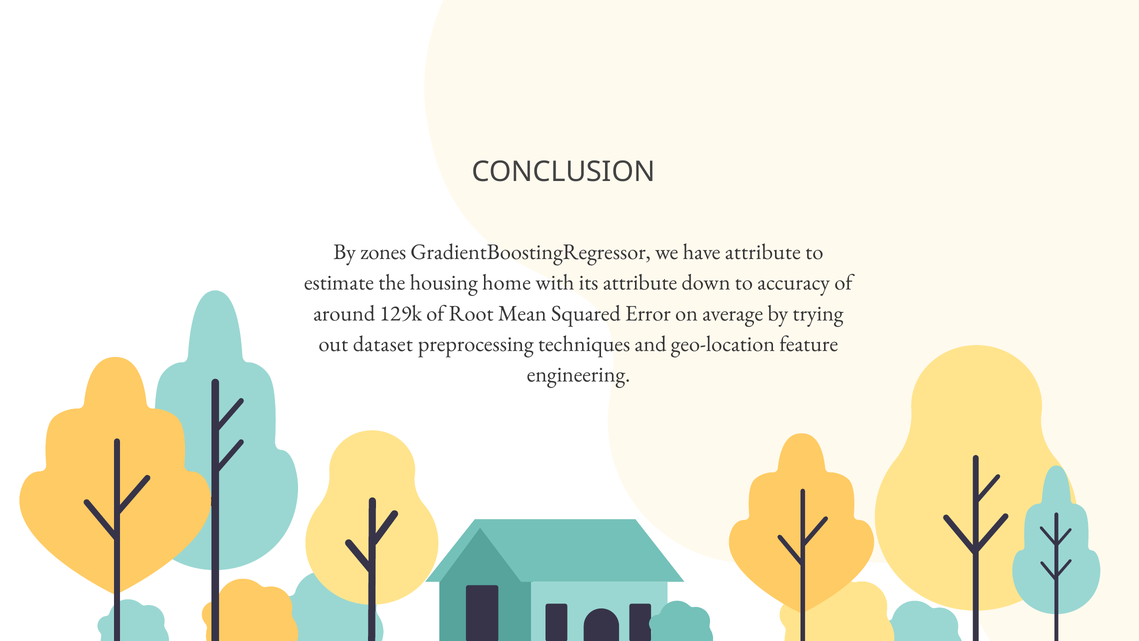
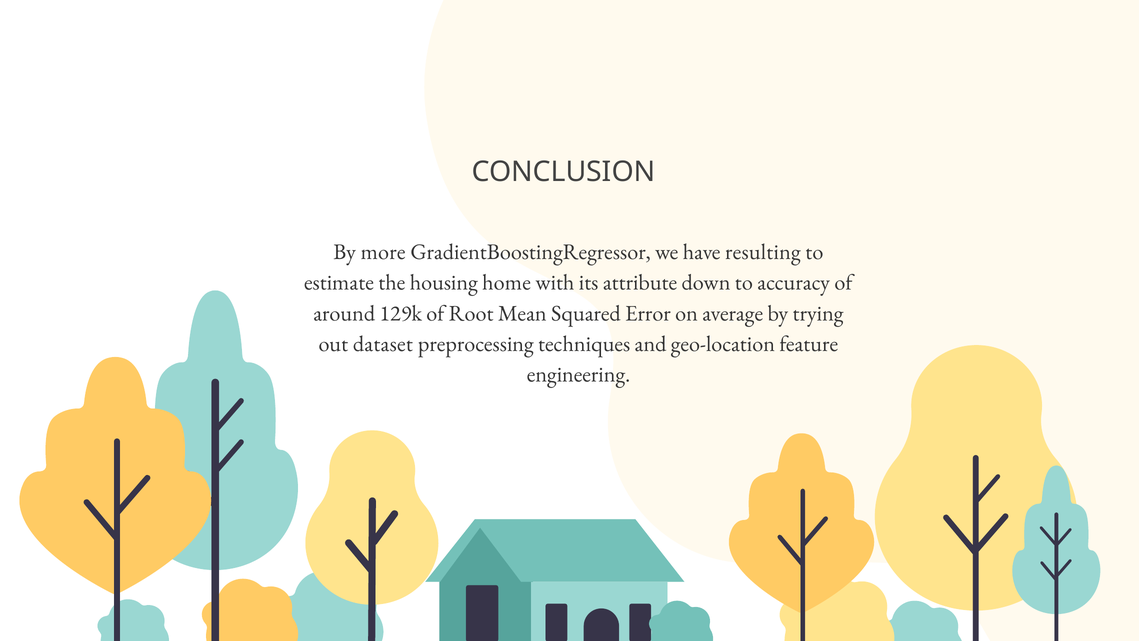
zones: zones -> more (383, 252)
have attribute: attribute -> resulting (763, 252)
